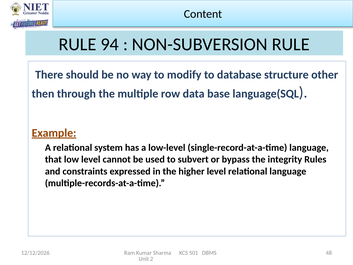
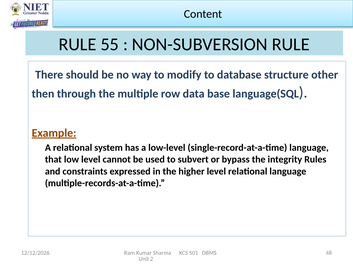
94: 94 -> 55 (110, 44)
